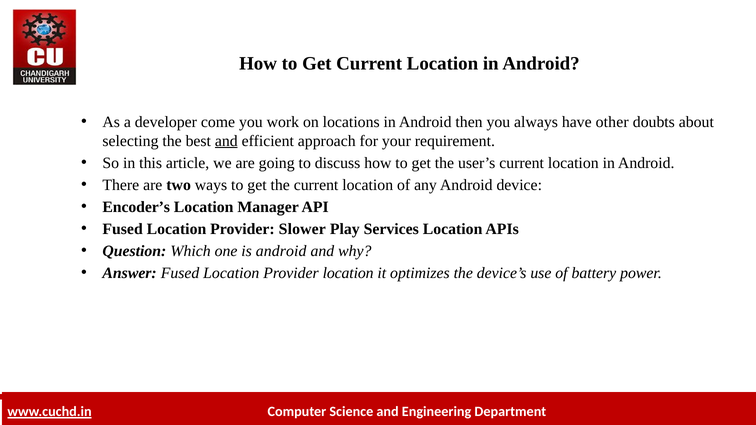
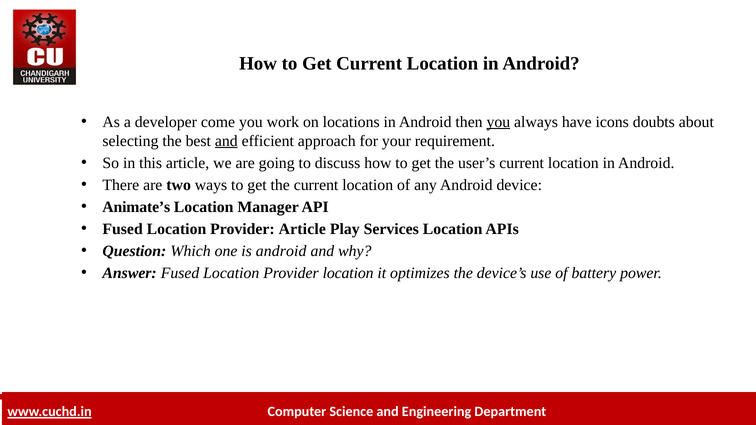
you underline: none -> present (498, 122)
other: other -> icons (612, 122)
Encoder’s: Encoder’s -> Animate’s (136, 207)
Provider Slower: Slower -> Article (302, 229)
